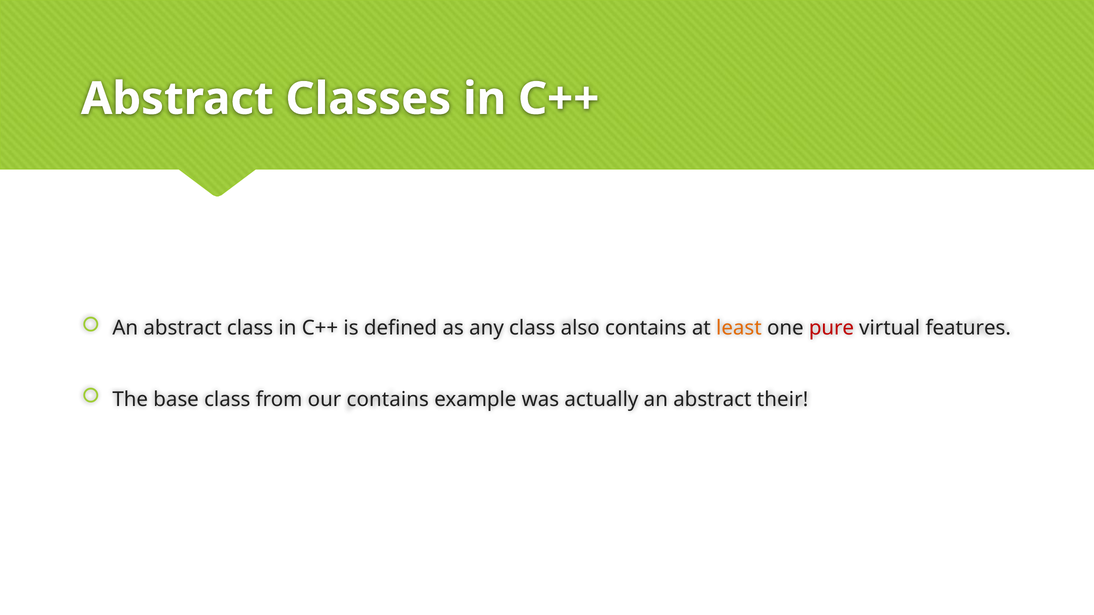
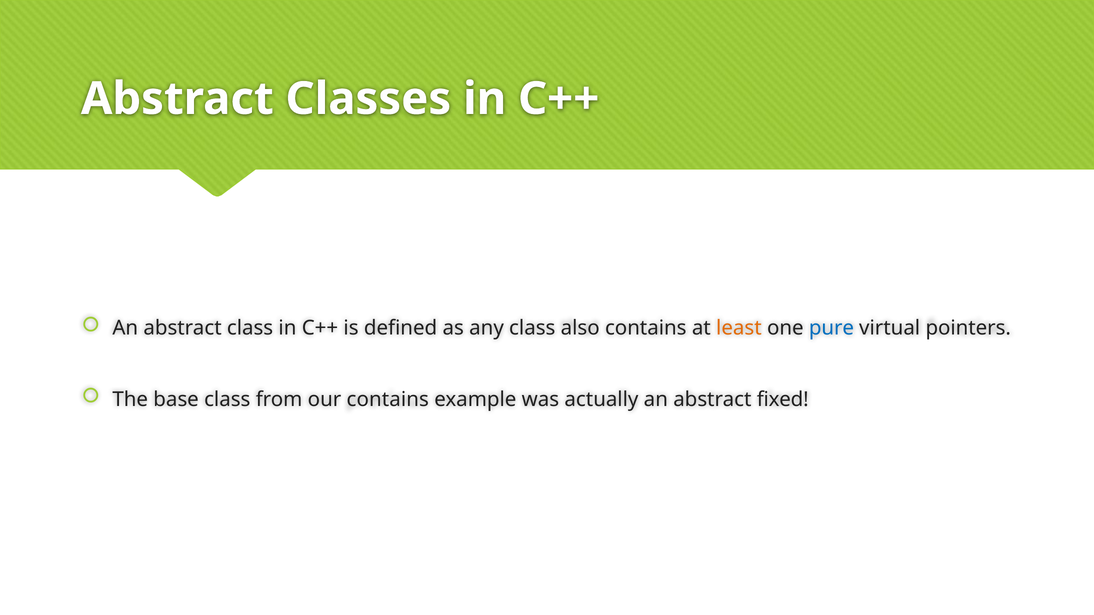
pure colour: red -> blue (831, 328)
features: features -> pointers (968, 328)
their: their -> fixed (783, 400)
